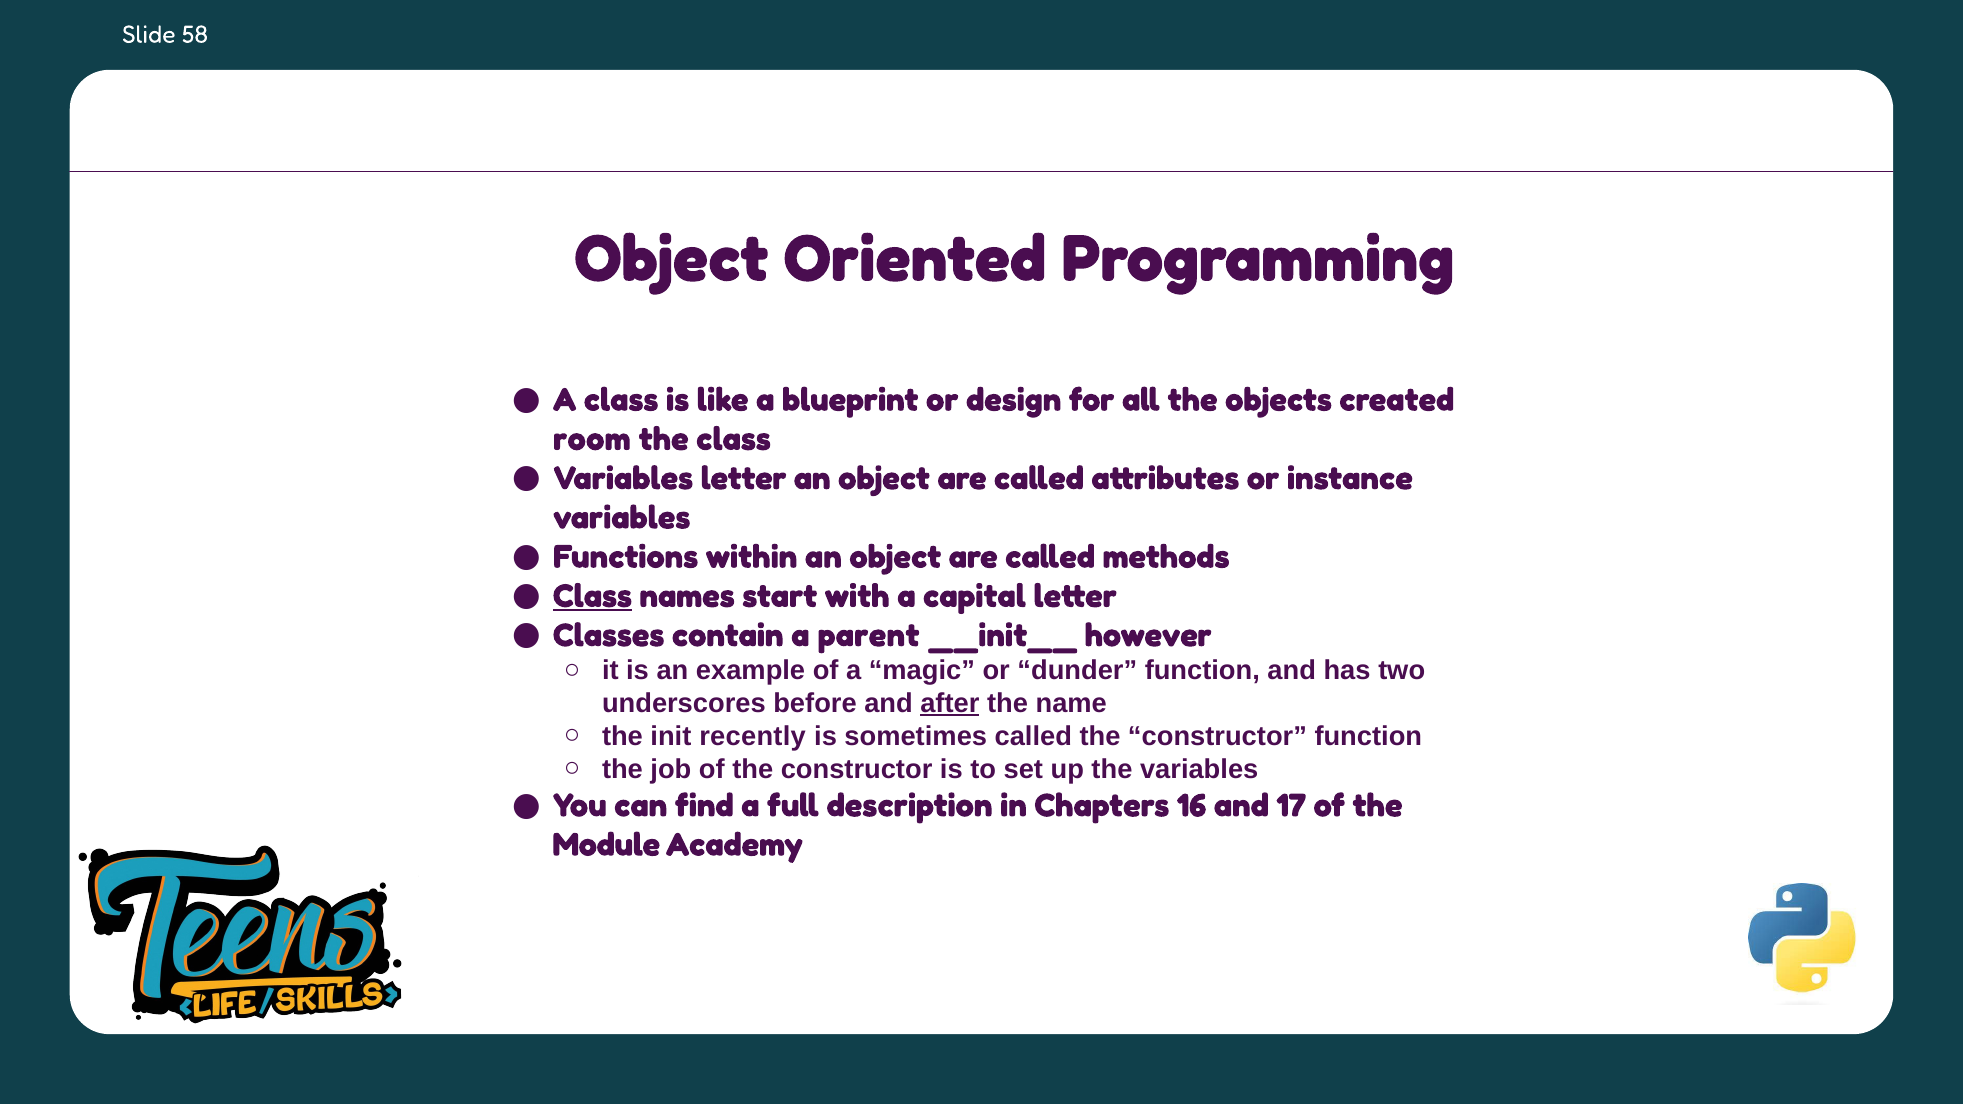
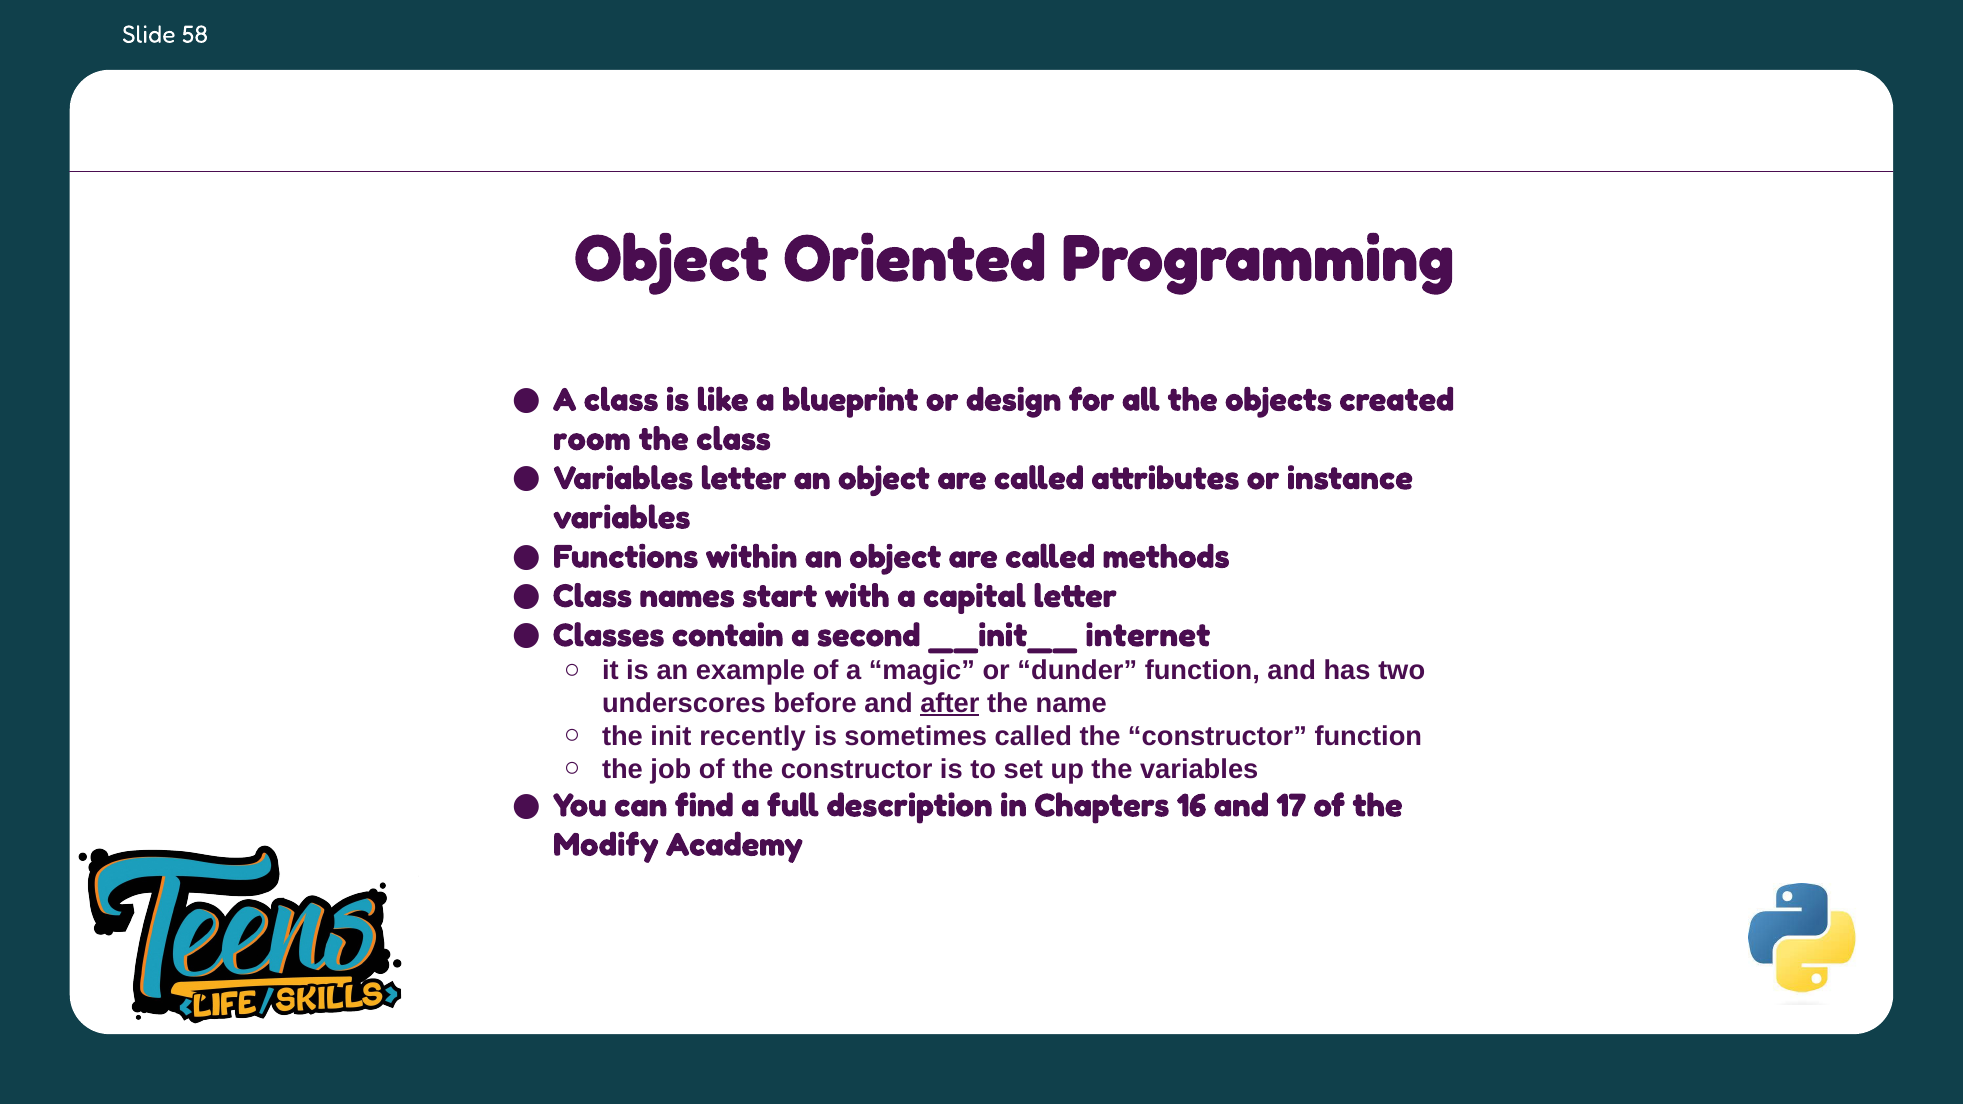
Class underline: present -> none (592, 596)
parent: parent -> second (869, 635)
however: however -> internet (1148, 635)
Module: Module -> Modify (606, 845)
